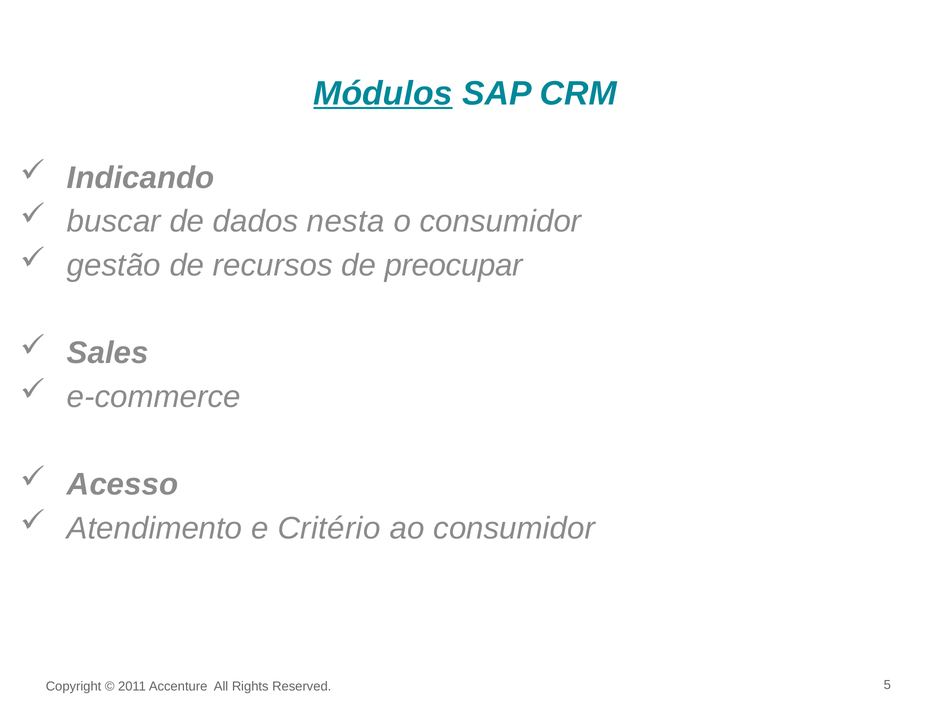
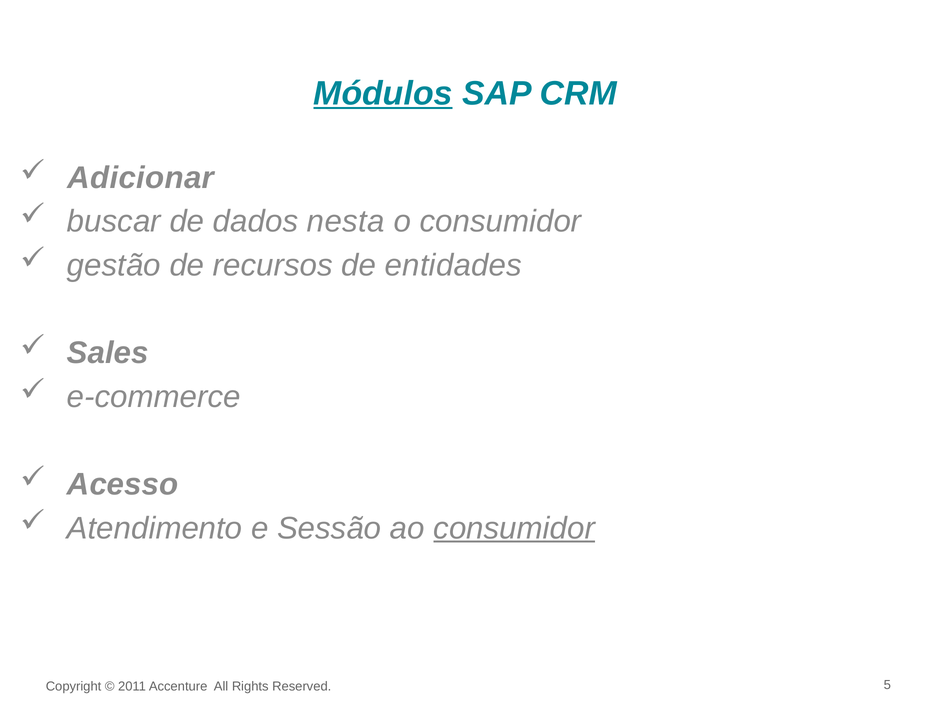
Indicando: Indicando -> Adicionar (141, 178)
preocupar: preocupar -> entidades (453, 265)
Critério: Critério -> Sessão (329, 528)
consumidor underline: none -> present (514, 528)
